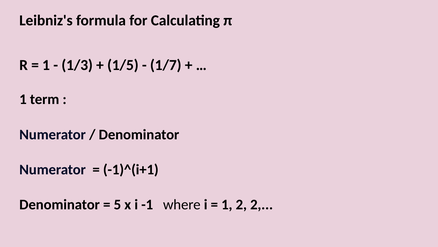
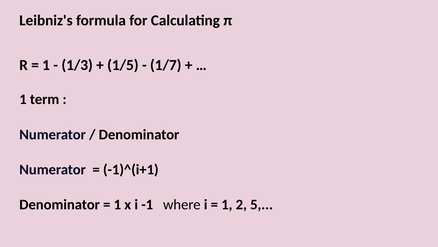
5: 5 -> 1 (117, 204)
2 2: 2 -> 5 (262, 204)
